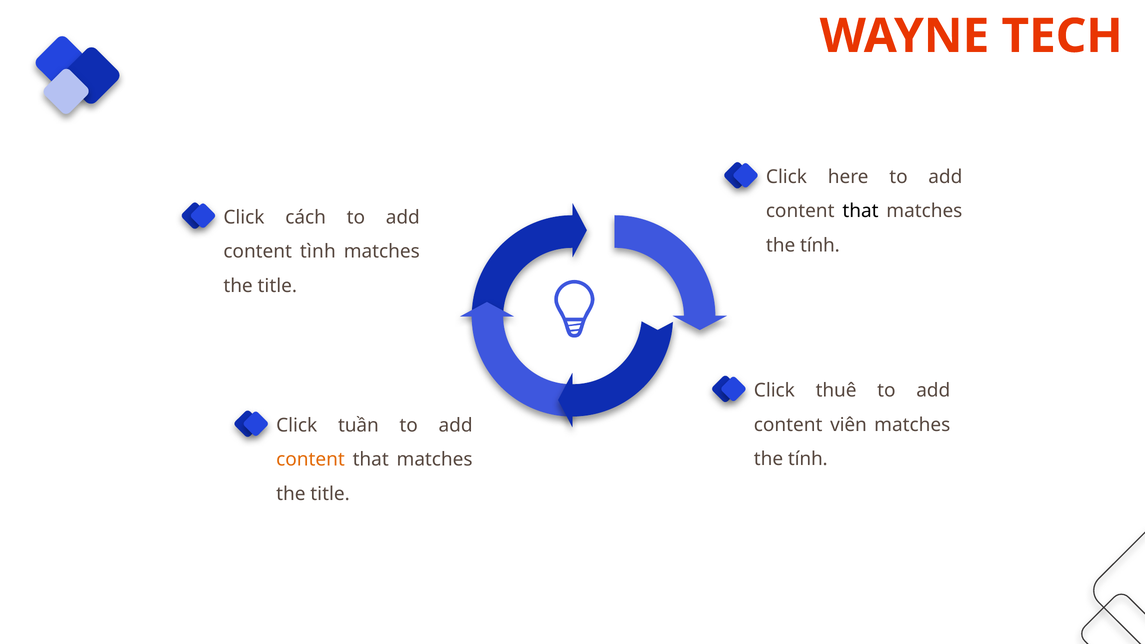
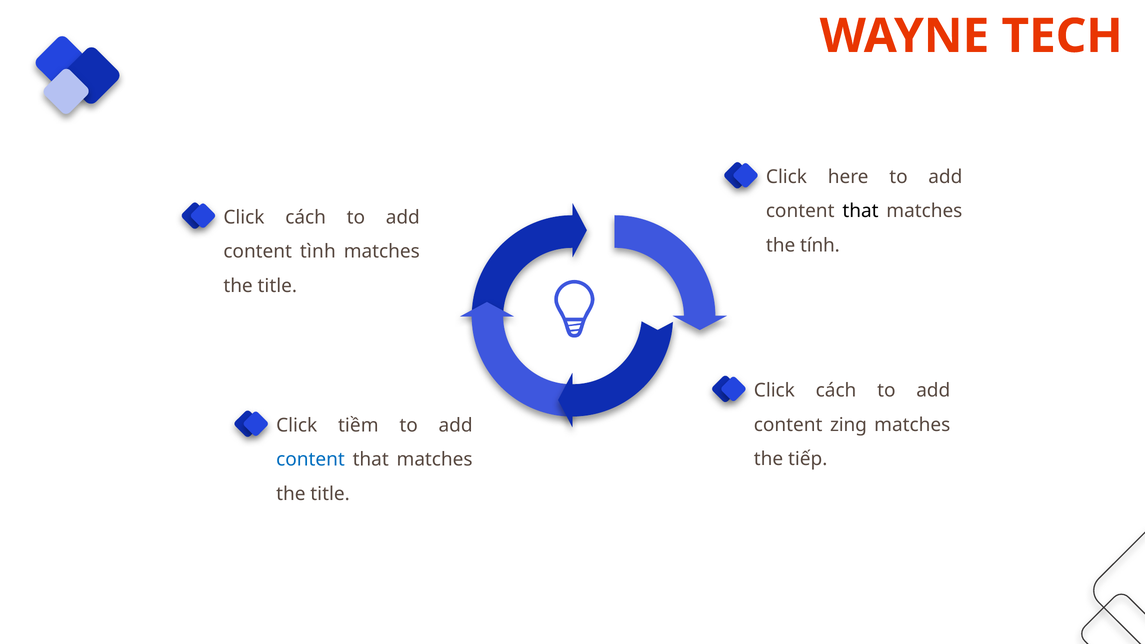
thuê: thuê -> cách (836, 390)
viên: viên -> zing (848, 425)
tuần: tuần -> tiềm (358, 425)
tính: tính -> tiếp (808, 459)
content colour: orange -> blue (310, 460)
